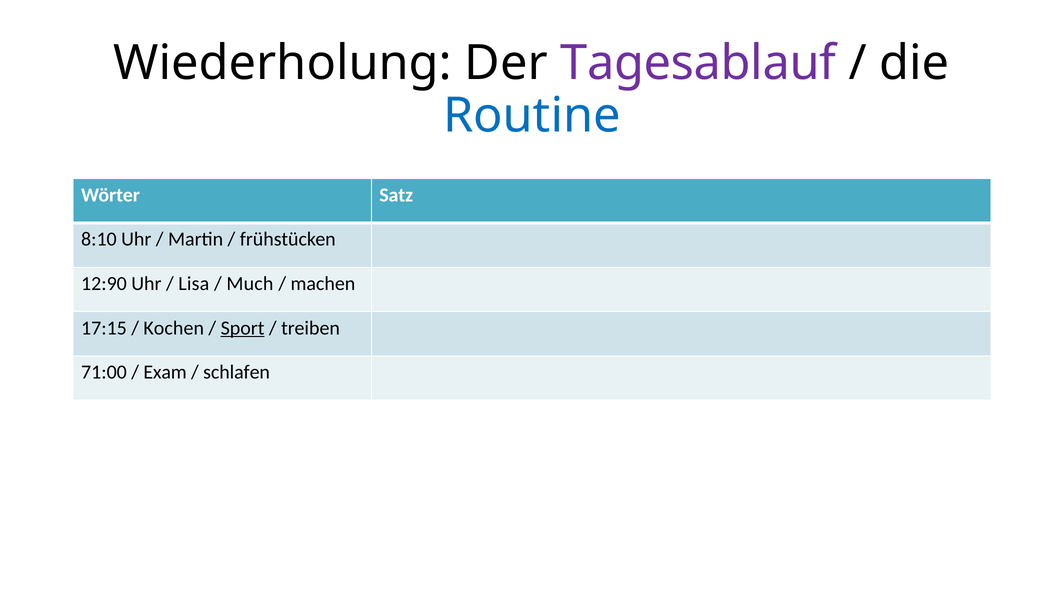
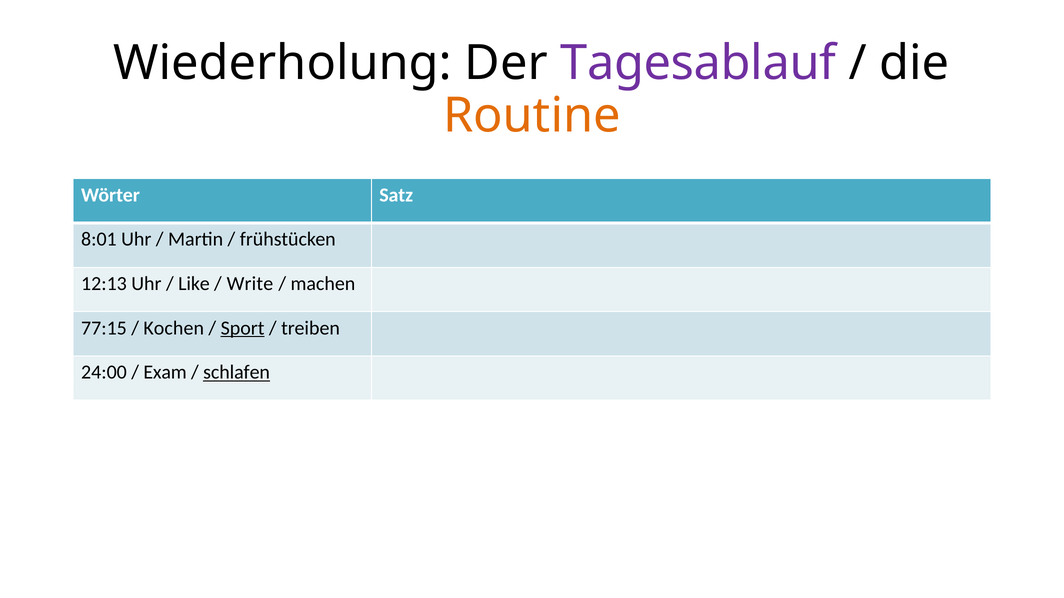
Routine colour: blue -> orange (532, 116)
8:10: 8:10 -> 8:01 (99, 240)
12:90: 12:90 -> 12:13 (104, 284)
Lisa: Lisa -> Like (194, 284)
Much: Much -> Write (250, 284)
17:15: 17:15 -> 77:15 (104, 328)
71:00: 71:00 -> 24:00 (104, 373)
schlafen underline: none -> present (237, 373)
